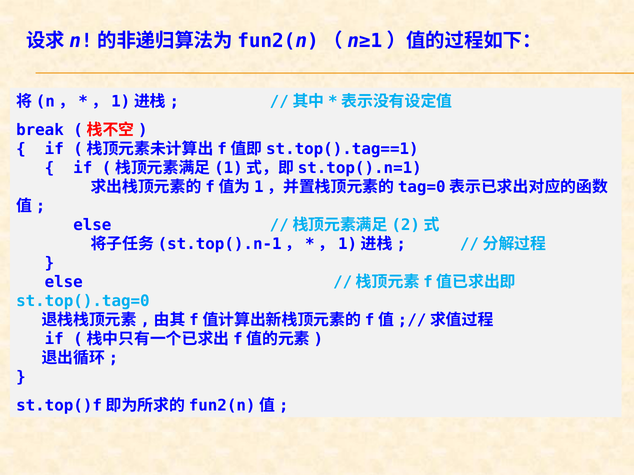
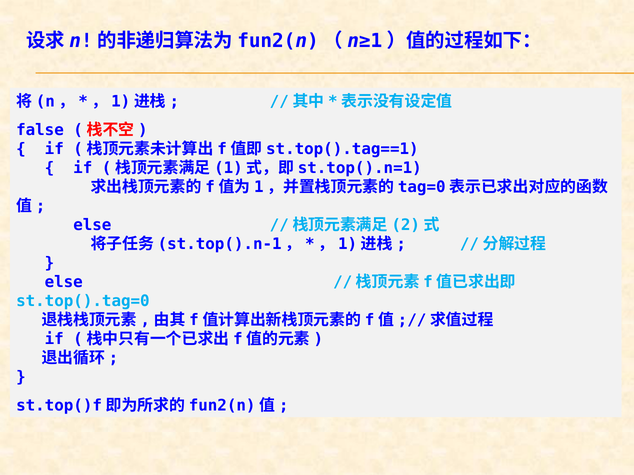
break: break -> false (40, 130)
